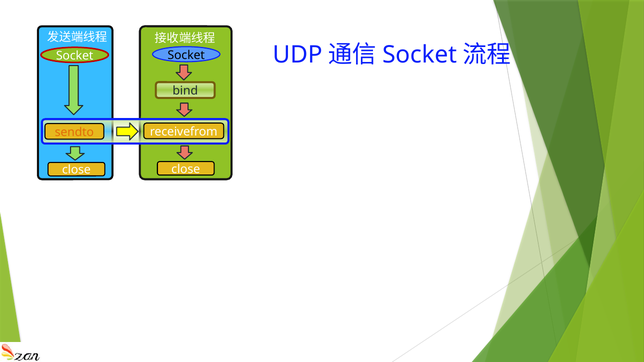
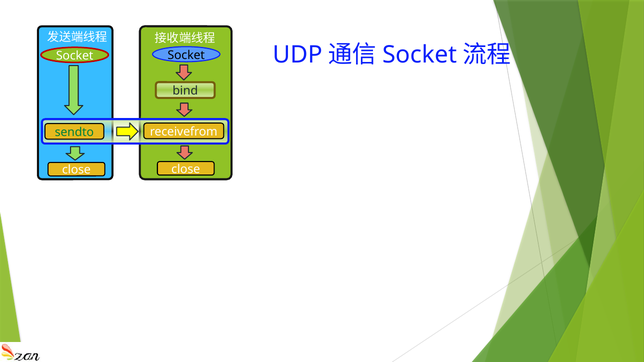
sendto colour: orange -> green (74, 132)
